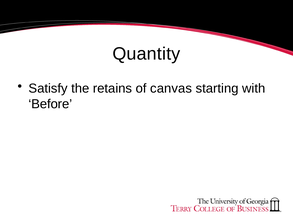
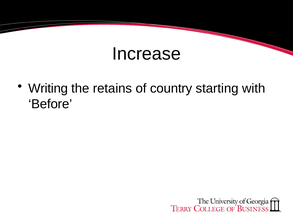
Quantity: Quantity -> Increase (146, 54)
Satisfy: Satisfy -> Writing (48, 88)
canvas: canvas -> country (171, 88)
